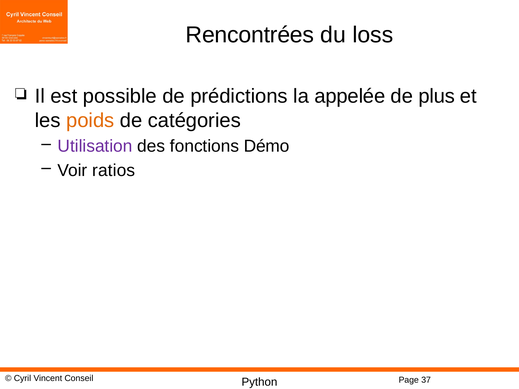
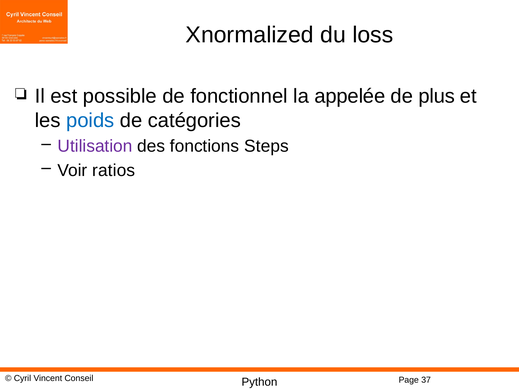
Rencontrées: Rencontrées -> Xnormalized (250, 35)
prédictions: prédictions -> fonctionnel (239, 96)
poids colour: orange -> blue (90, 121)
Démo: Démo -> Steps (267, 146)
